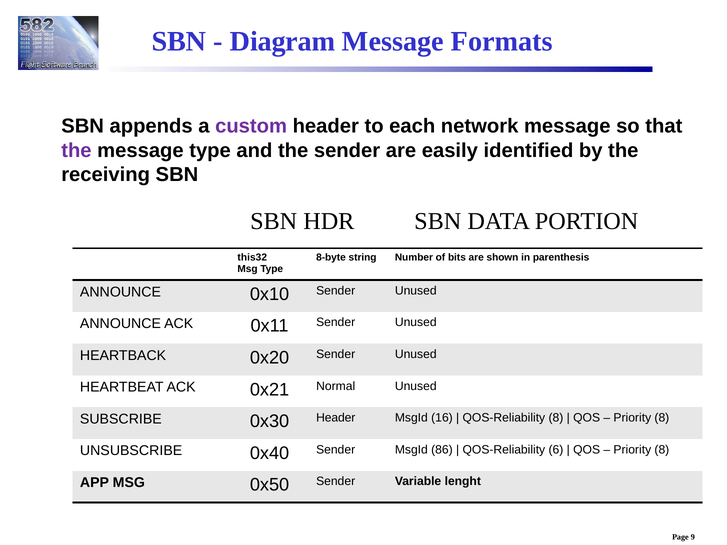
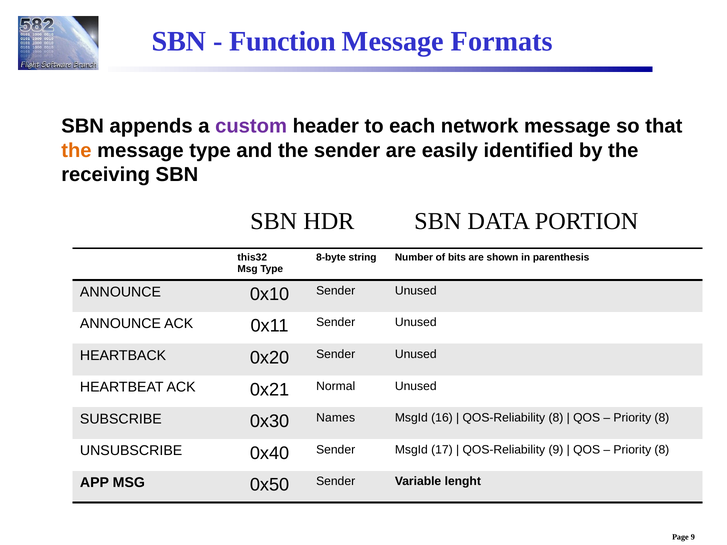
Diagram: Diagram -> Function (283, 41)
the colour: purple -> orange (76, 151)
0x30 Header: Header -> Names (336, 418)
86: 86 -> 17 (442, 450)
QOS-Reliability 6: 6 -> 9 (556, 450)
